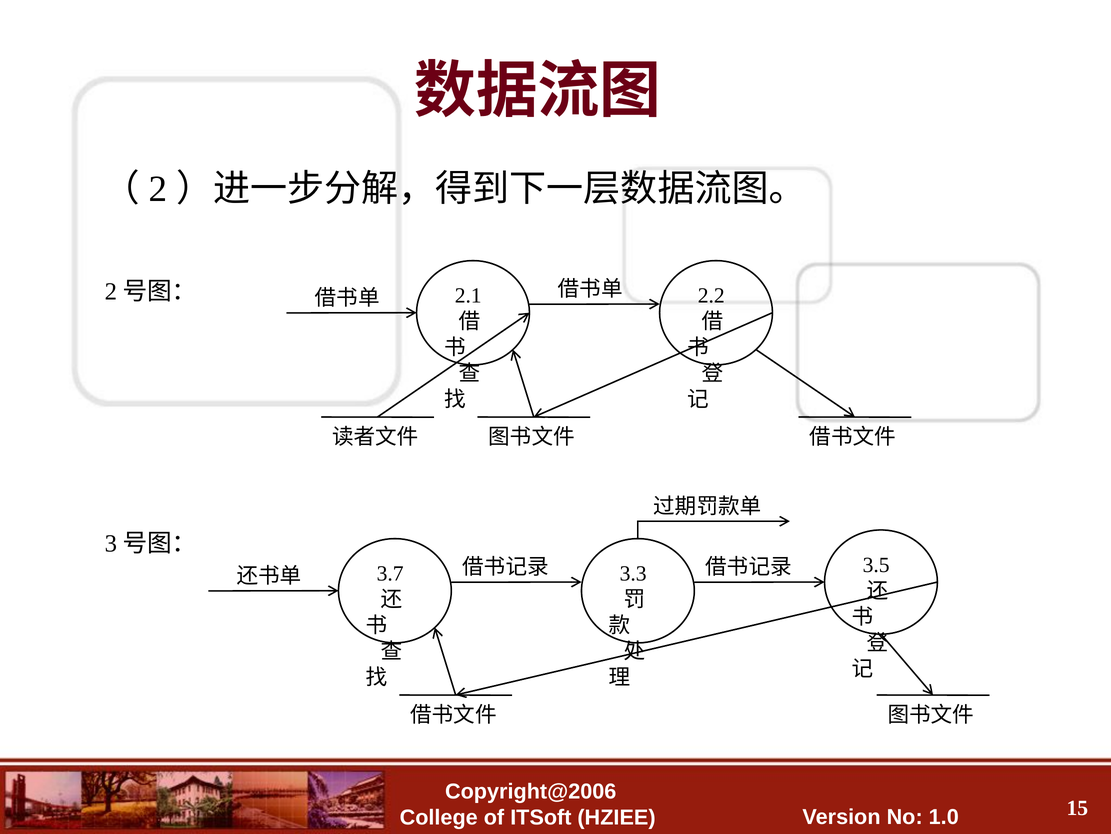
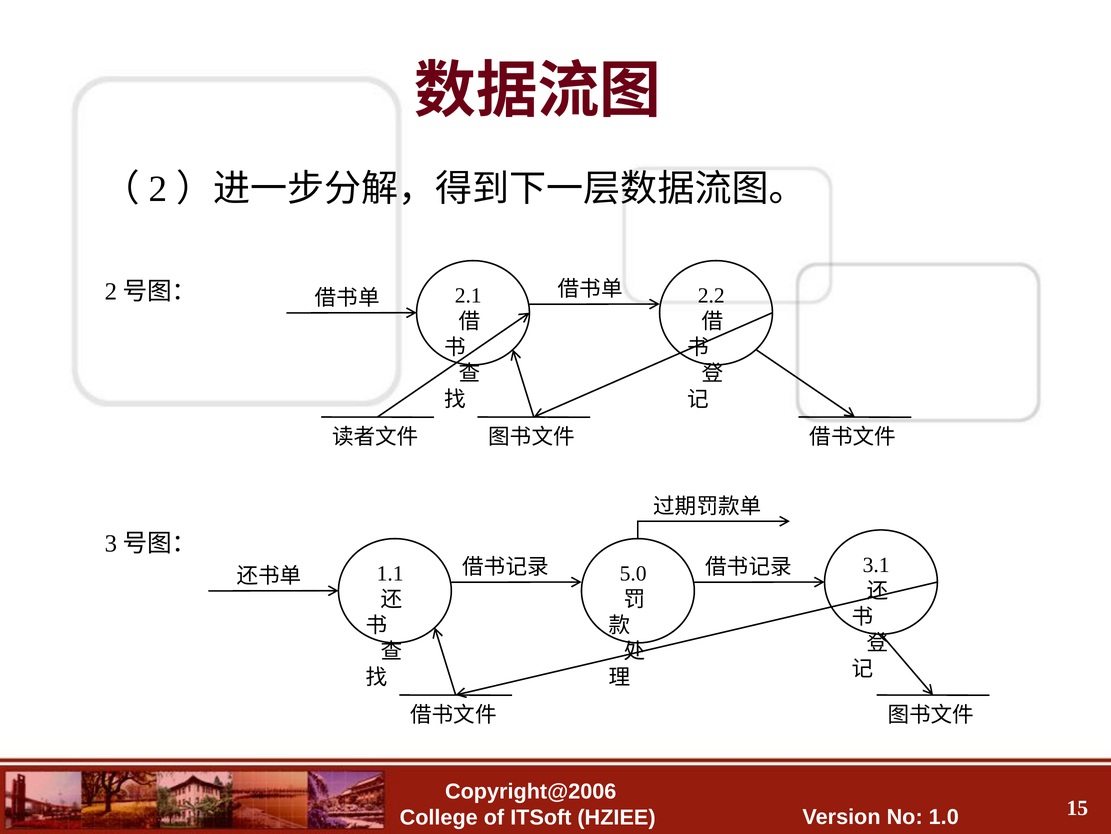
3.5: 3.5 -> 3.1 (876, 565)
3.7: 3.7 -> 1.1 (390, 573)
3.3: 3.3 -> 5.0 (633, 573)
